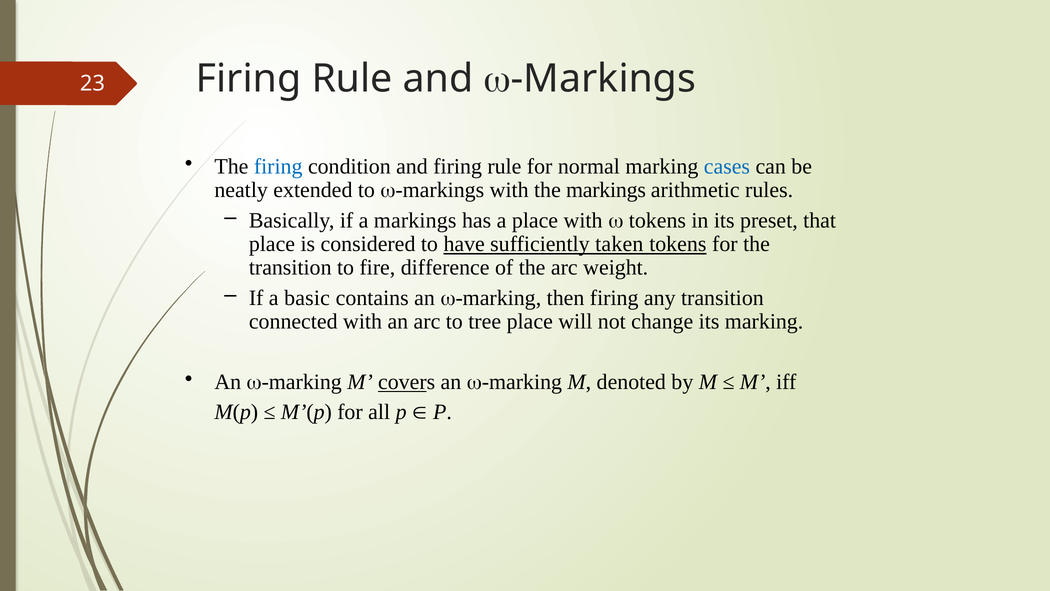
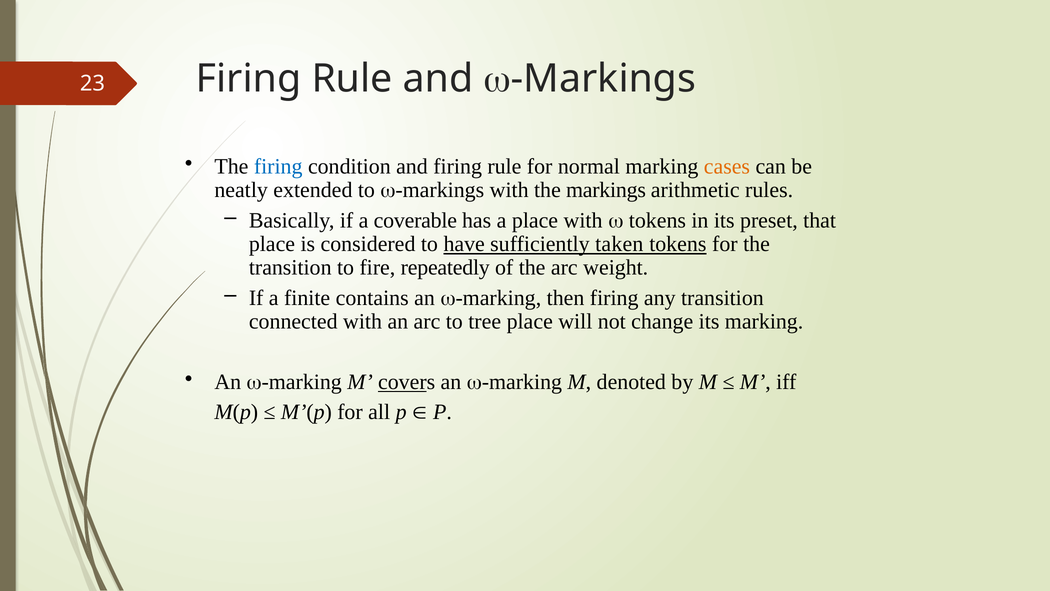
cases colour: blue -> orange (727, 166)
a markings: markings -> coverable (415, 220)
difference: difference -> repeatedly (445, 268)
basic: basic -> finite (307, 298)
